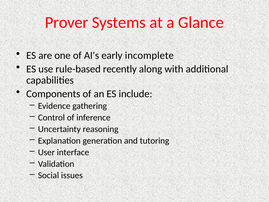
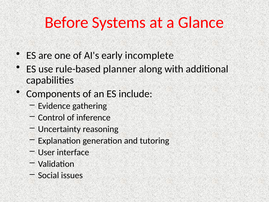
Prover: Prover -> Before (67, 22)
recently: recently -> planner (120, 69)
